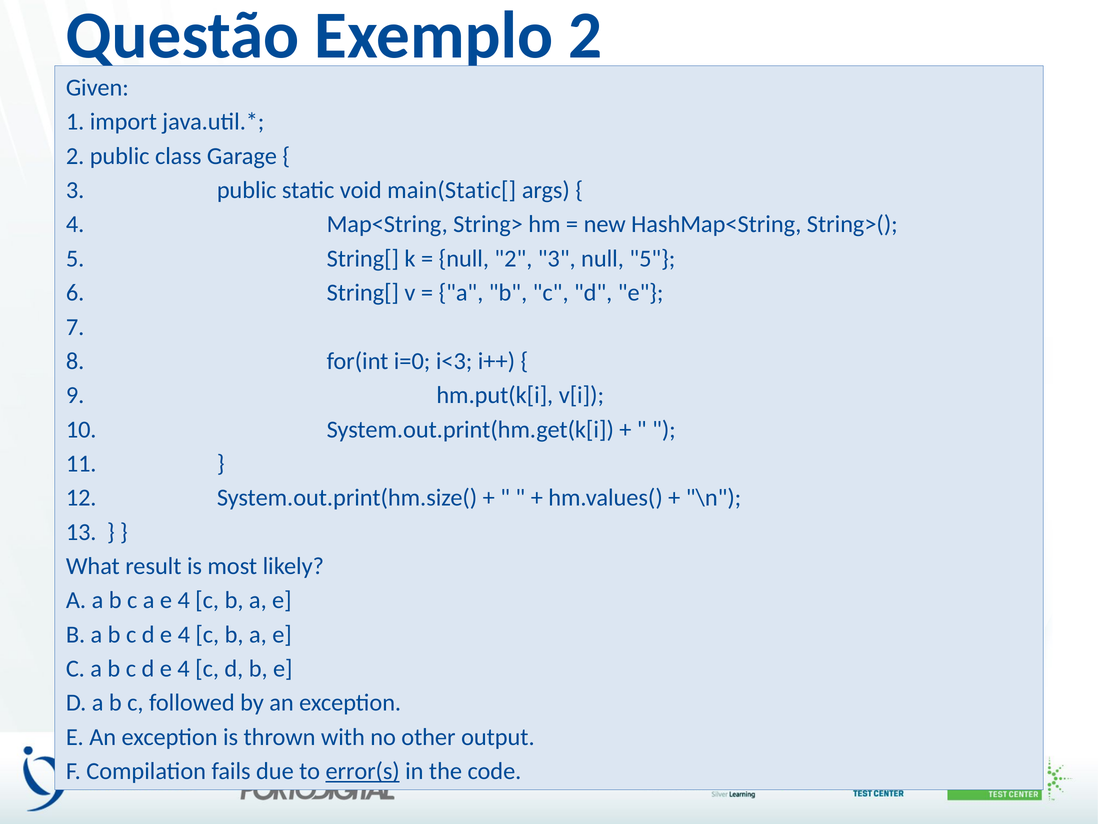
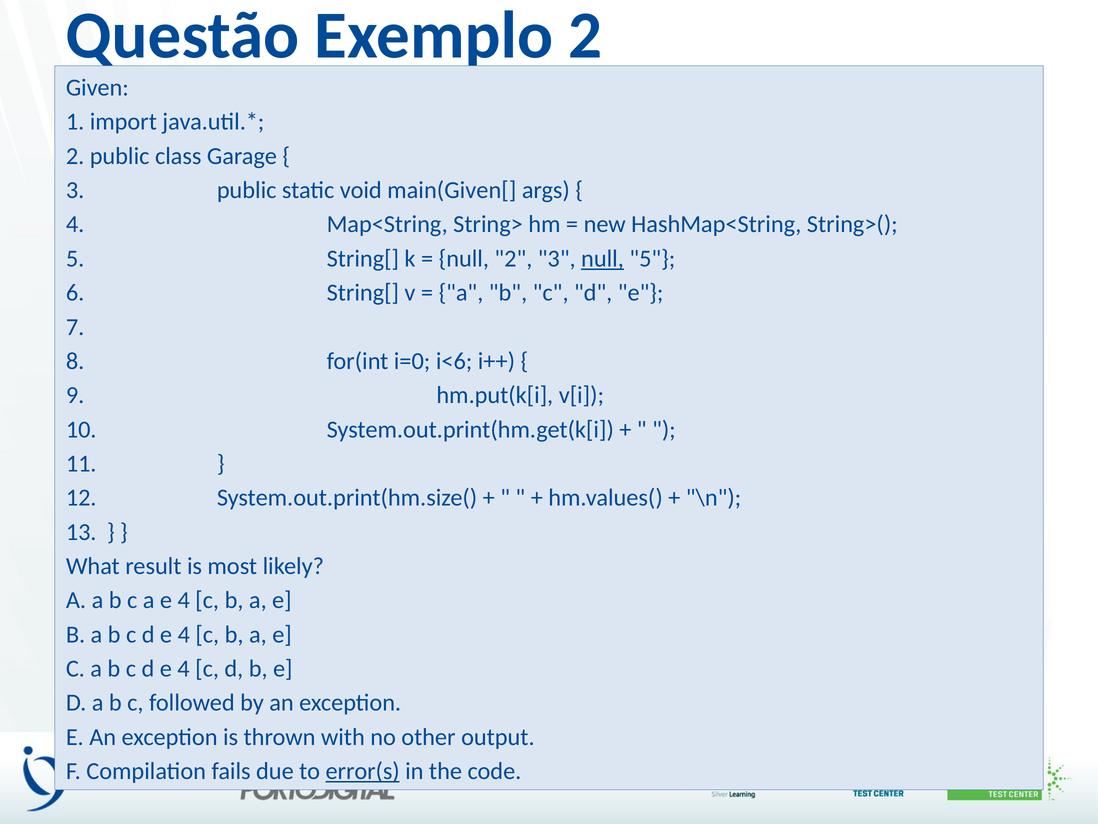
main(Static[: main(Static[ -> main(Given[ (452, 190)
null underline: none -> present (602, 258)
i<3: i<3 -> i<6 (454, 361)
